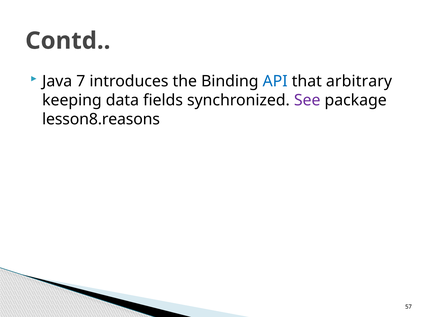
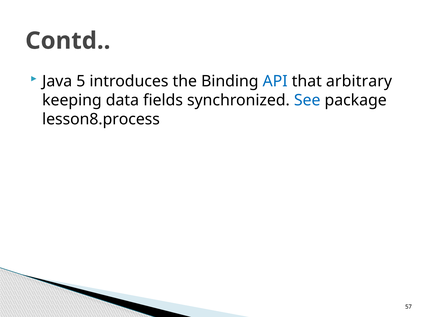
7: 7 -> 5 (81, 81)
See colour: purple -> blue (307, 100)
lesson8.reasons: lesson8.reasons -> lesson8.process (101, 119)
